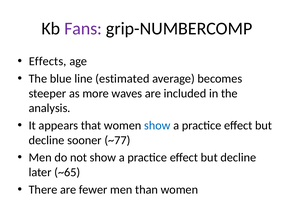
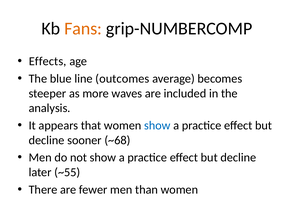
Fans colour: purple -> orange (83, 28)
estimated: estimated -> outcomes (122, 78)
~77: ~77 -> ~68 (117, 140)
~65: ~65 -> ~55 (67, 172)
